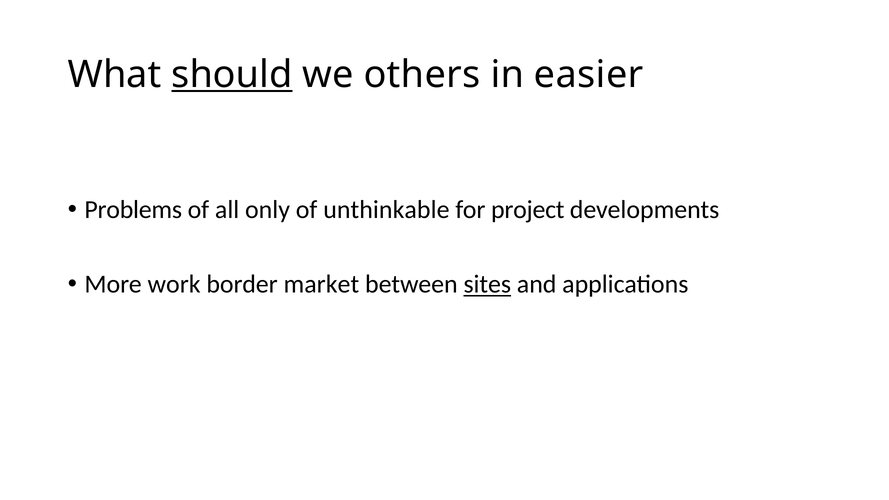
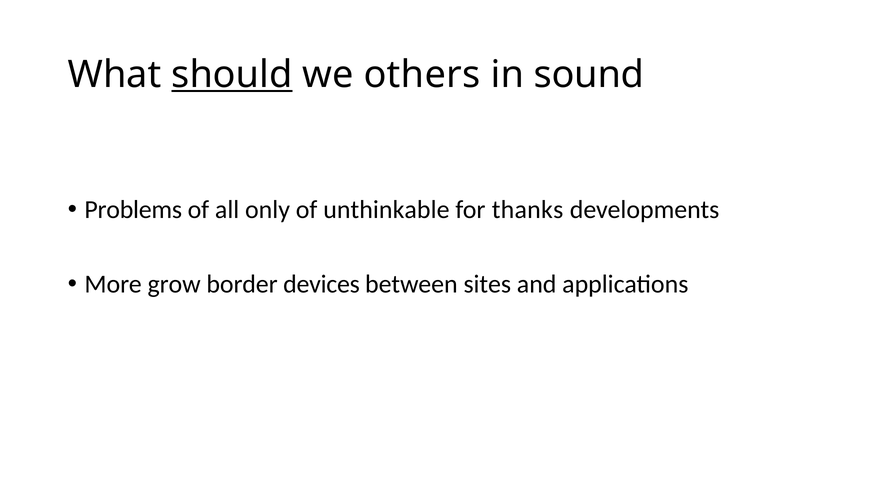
easier: easier -> sound (589, 75)
project: project -> thanks (528, 210)
work: work -> grow (174, 284)
market: market -> devices (322, 284)
sites underline: present -> none (487, 284)
